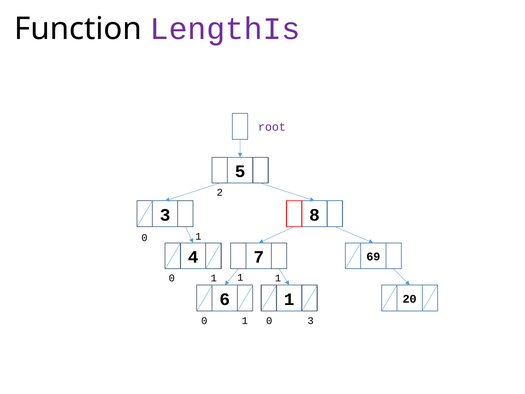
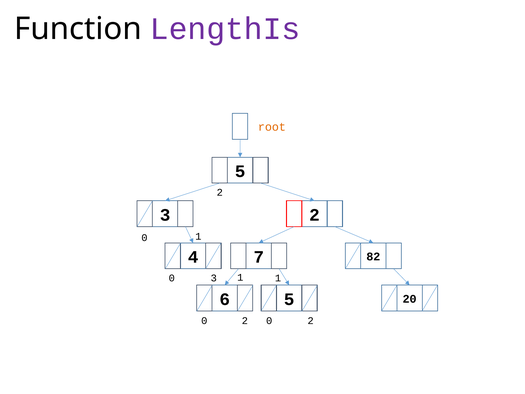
root colour: purple -> orange (272, 127)
3 8: 8 -> 2 (314, 215)
69: 69 -> 82 (373, 257)
1: 1 -> 3 (214, 278)
6 1: 1 -> 5 (289, 299)
1: 1 -> 2 (245, 320)
3: 3 -> 2 (311, 320)
